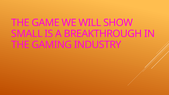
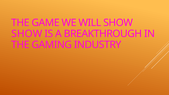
SMALL: SMALL -> SHOW (27, 34)
